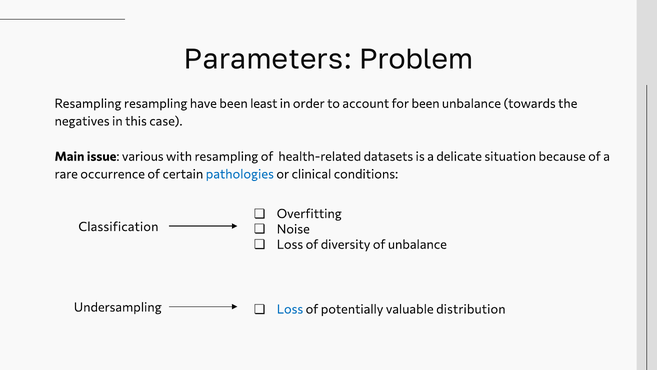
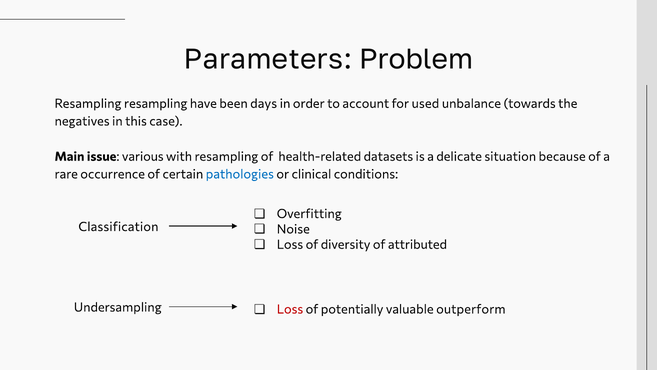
least: least -> days (264, 104)
for been: been -> used (425, 104)
of unbalance: unbalance -> attributed (417, 244)
Loss colour: blue -> red (290, 309)
distribution: distribution -> outperform (471, 309)
